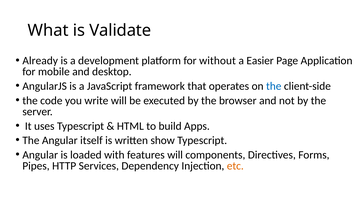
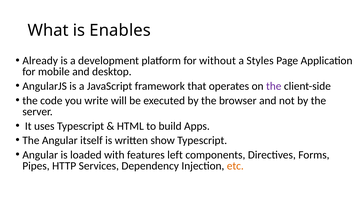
Validate: Validate -> Enables (120, 30)
Easier: Easier -> Styles (260, 61)
the colour: blue -> purple (274, 86)
features will: will -> left (175, 155)
